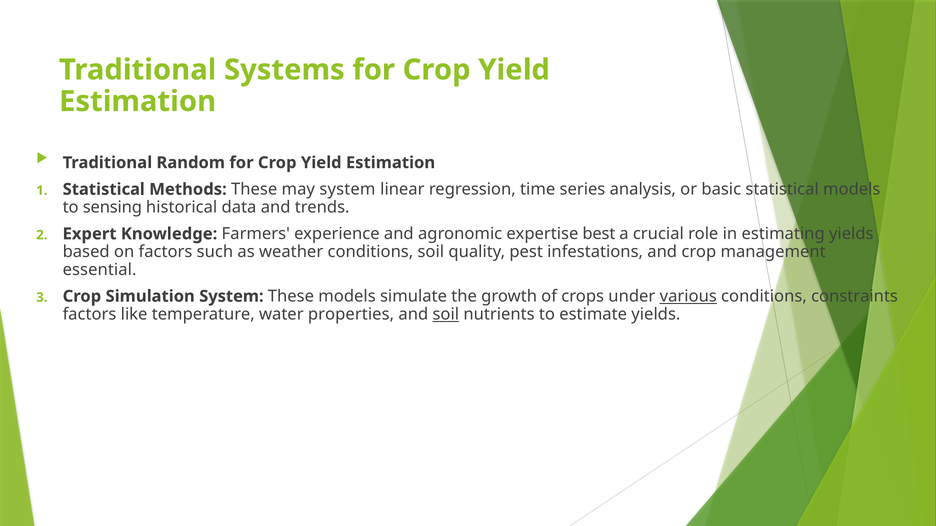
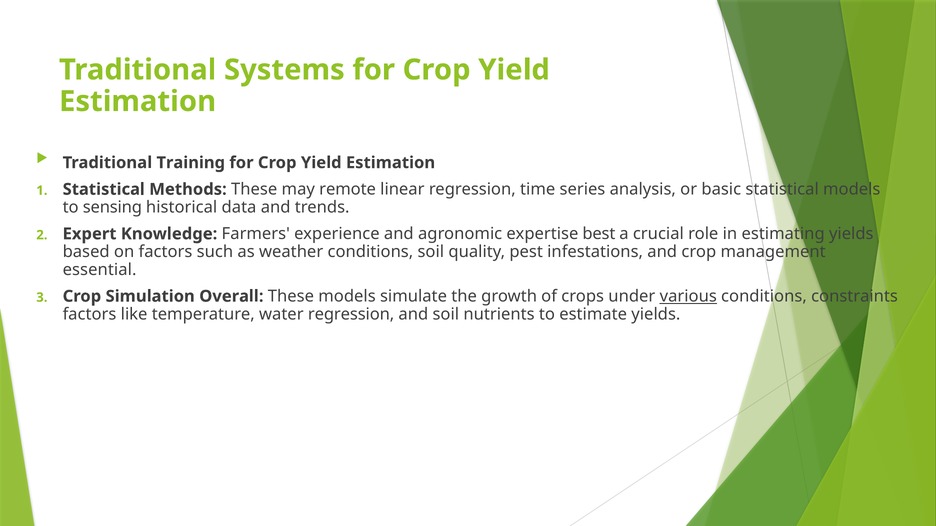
Random: Random -> Training (191, 163)
may system: system -> remote (348, 189)
Simulation System: System -> Overall (231, 297)
water properties: properties -> regression (351, 314)
soil underline: present -> none (446, 314)
